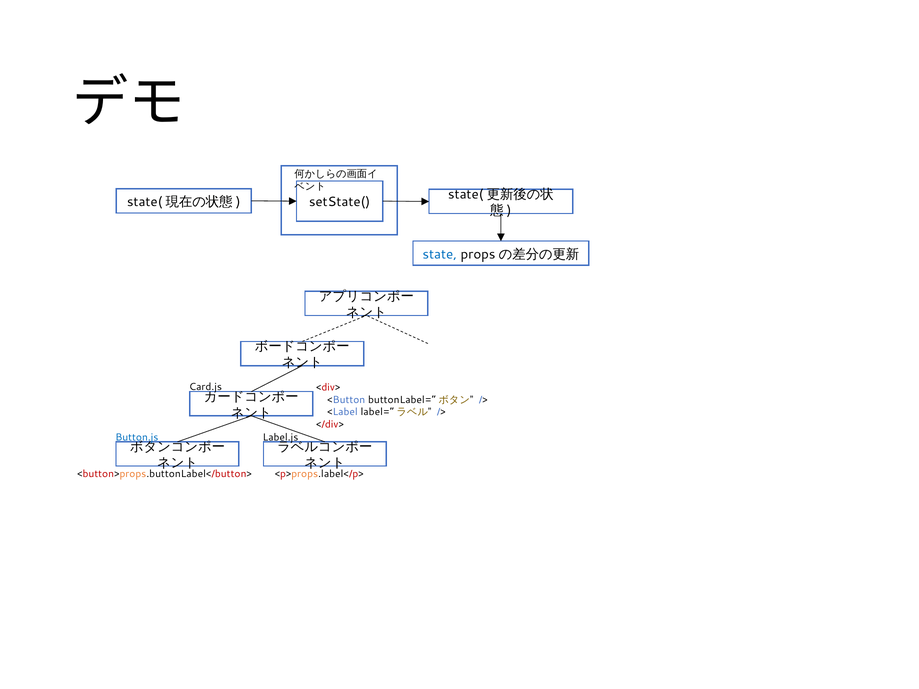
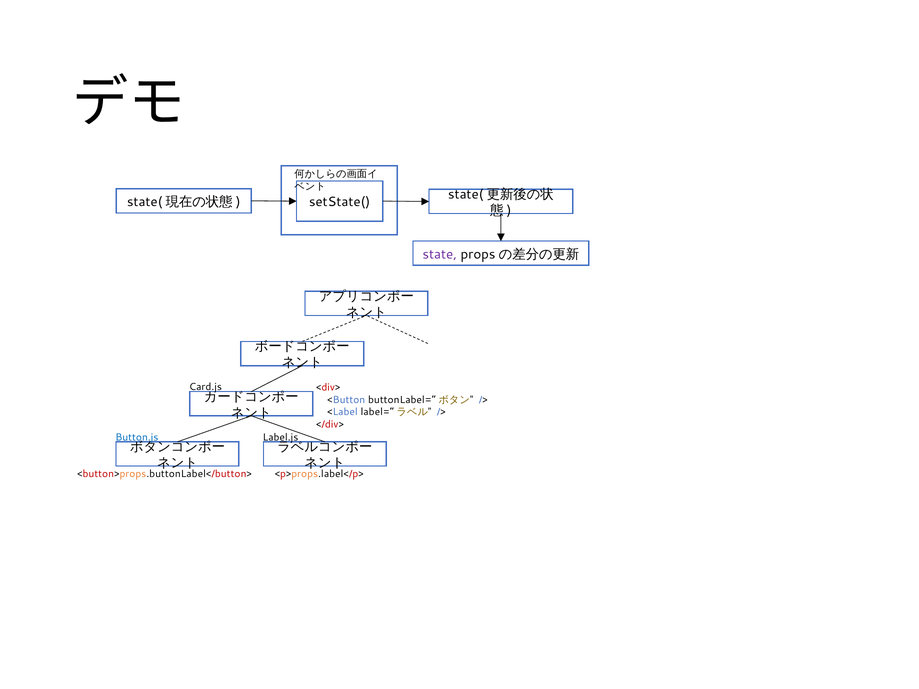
state colour: blue -> purple (440, 254)
